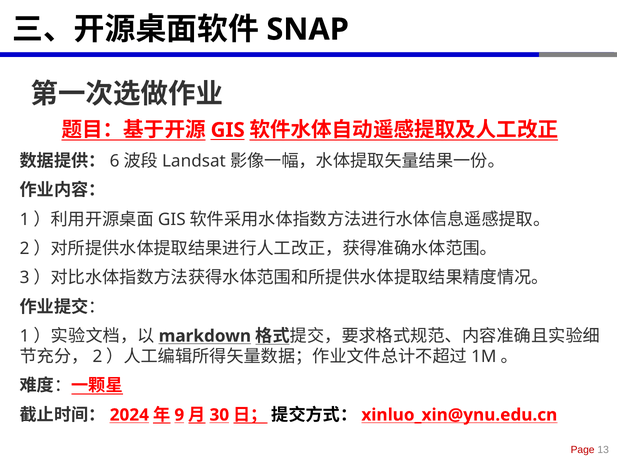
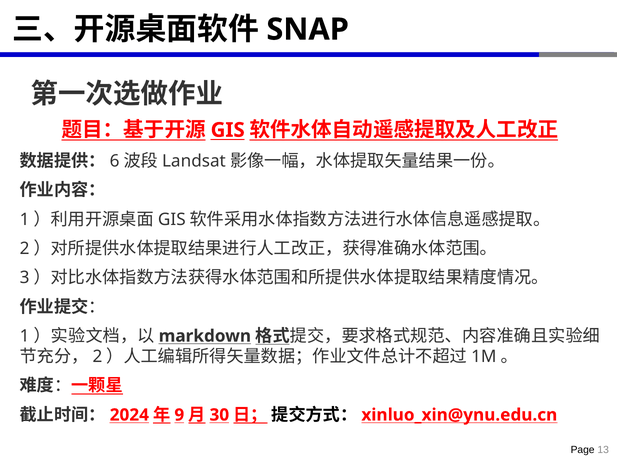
Page colour: red -> black (583, 449)
